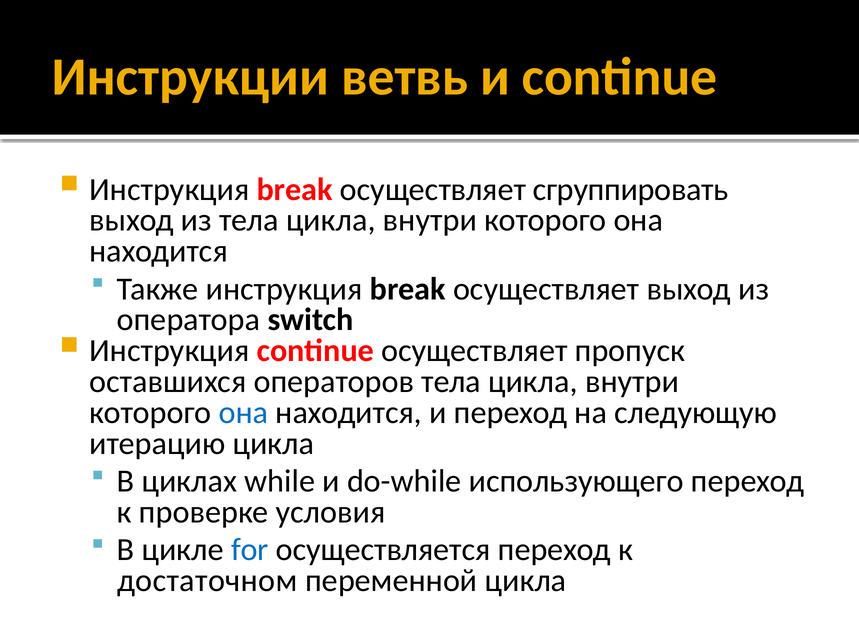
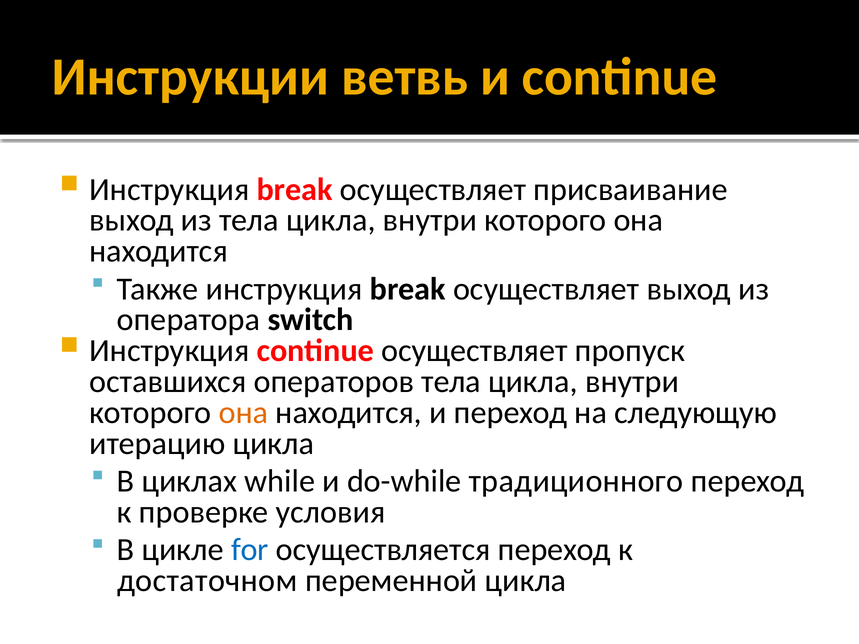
сгруппировать: сгруппировать -> присваивание (631, 189)
она colour: blue -> orange (243, 413)
использующего: использующего -> традиционного (576, 481)
